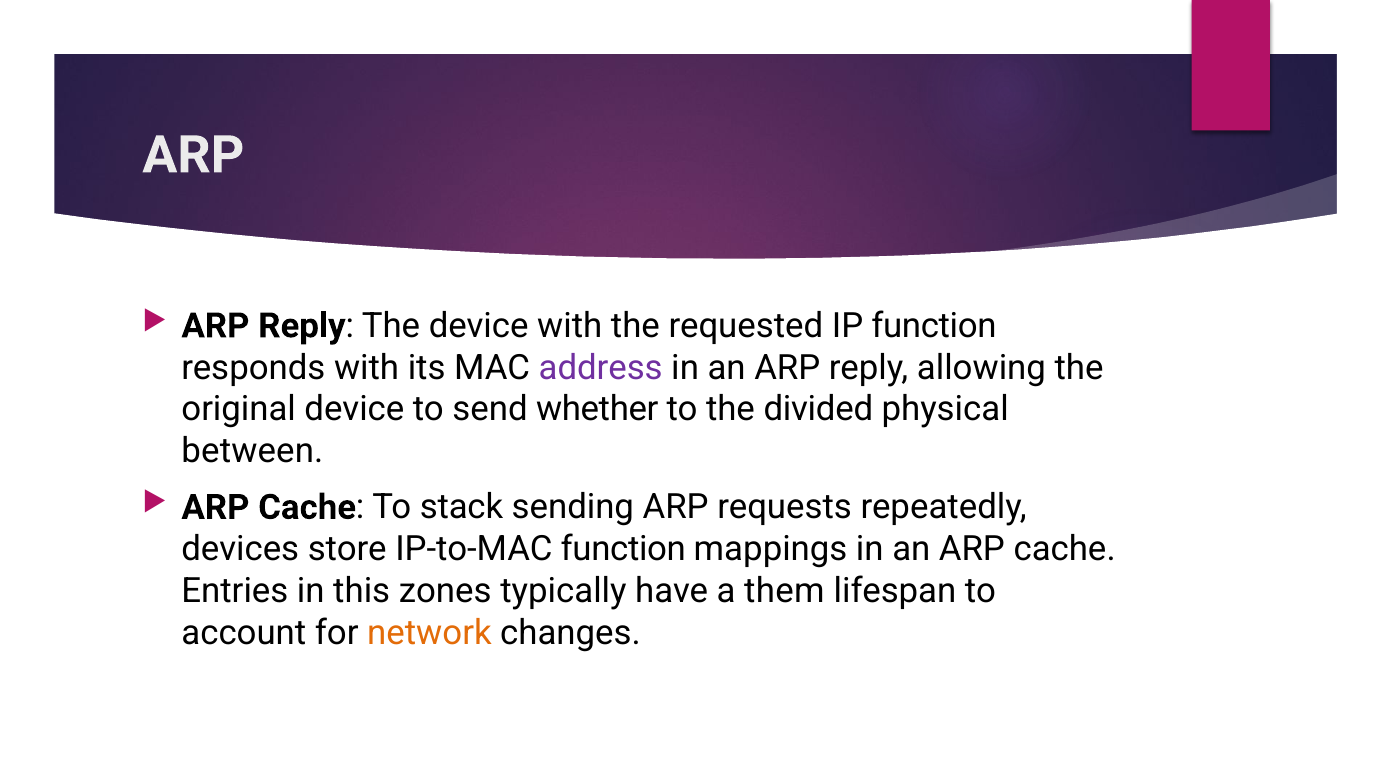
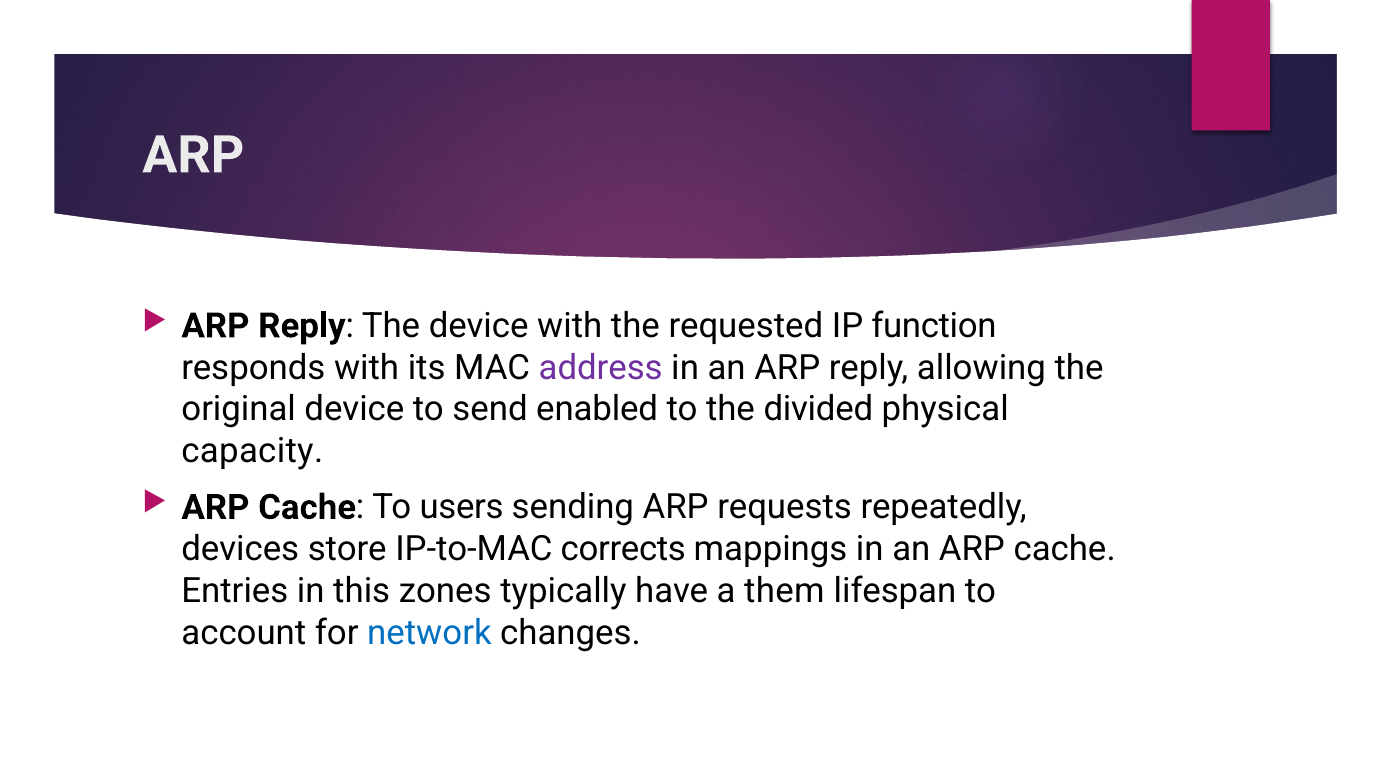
whether: whether -> enabled (597, 409)
between: between -> capacity (252, 451)
stack: stack -> users (462, 507)
IP-to-MAC function: function -> corrects (623, 549)
network colour: orange -> blue (429, 633)
